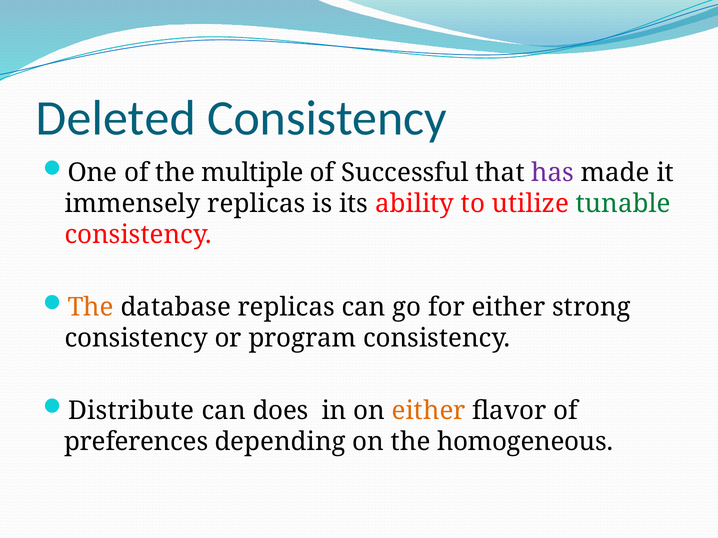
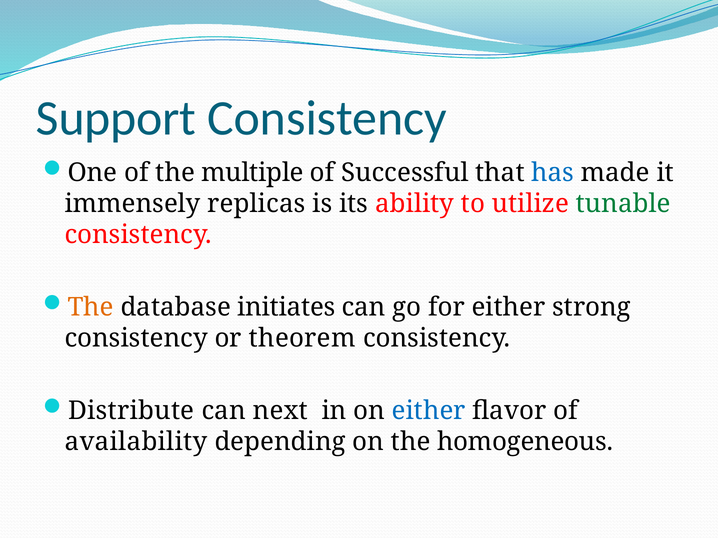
Deleted: Deleted -> Support (116, 119)
has colour: purple -> blue (553, 173)
database replicas: replicas -> initiates (286, 308)
program: program -> theorem (302, 339)
does: does -> next (280, 411)
either colour: orange -> blue (429, 411)
preferences: preferences -> availability (136, 442)
